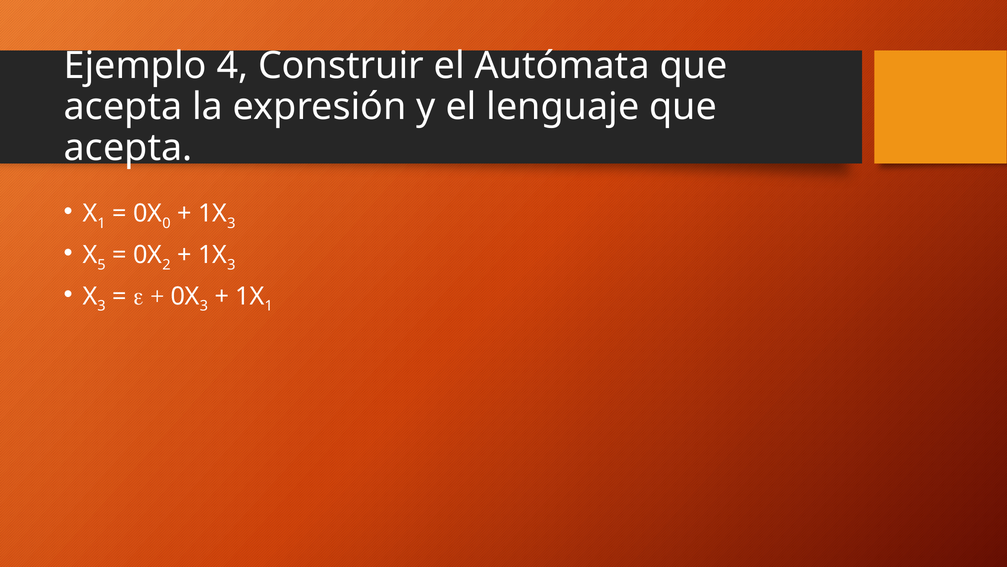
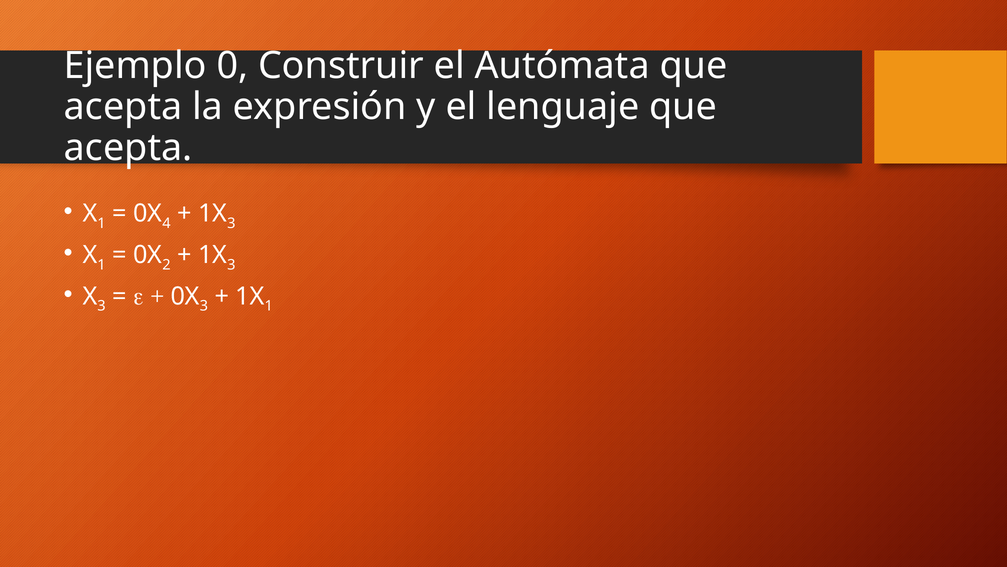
4: 4 -> 0 (232, 66)
0: 0 -> 4 (166, 223)
5: 5 -> 1 (102, 264)
